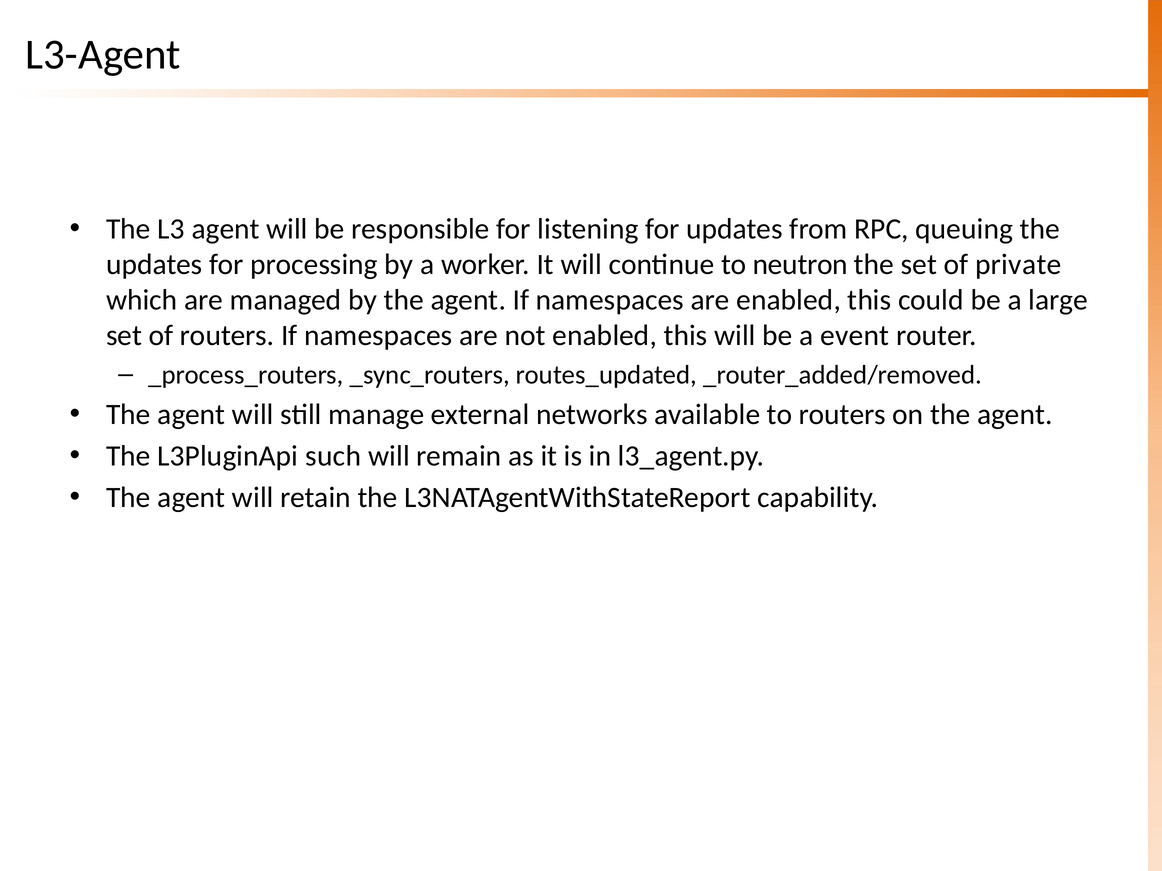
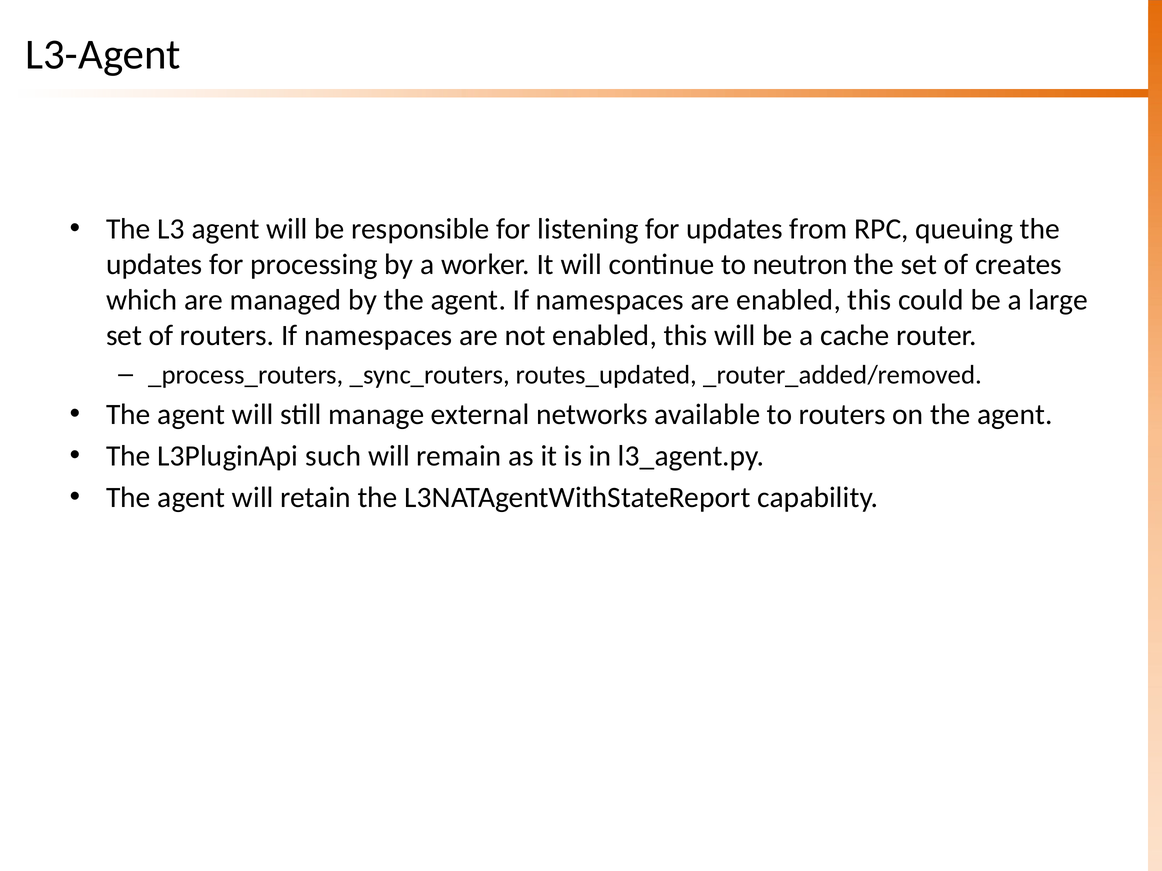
private: private -> creates (1018, 265)
event: event -> cache (855, 336)
